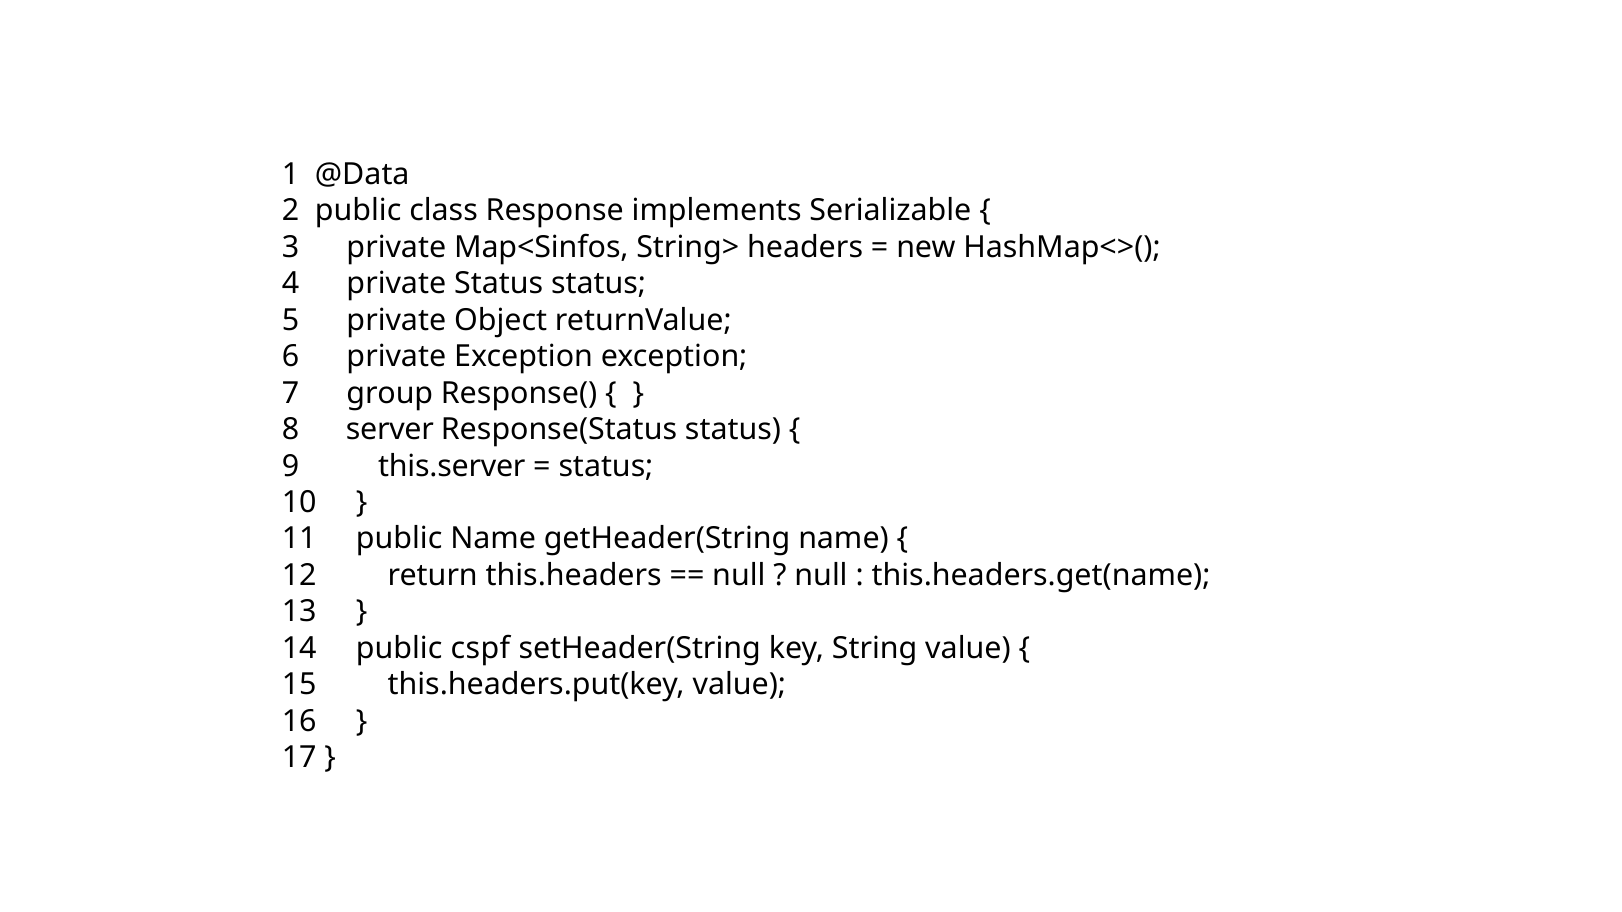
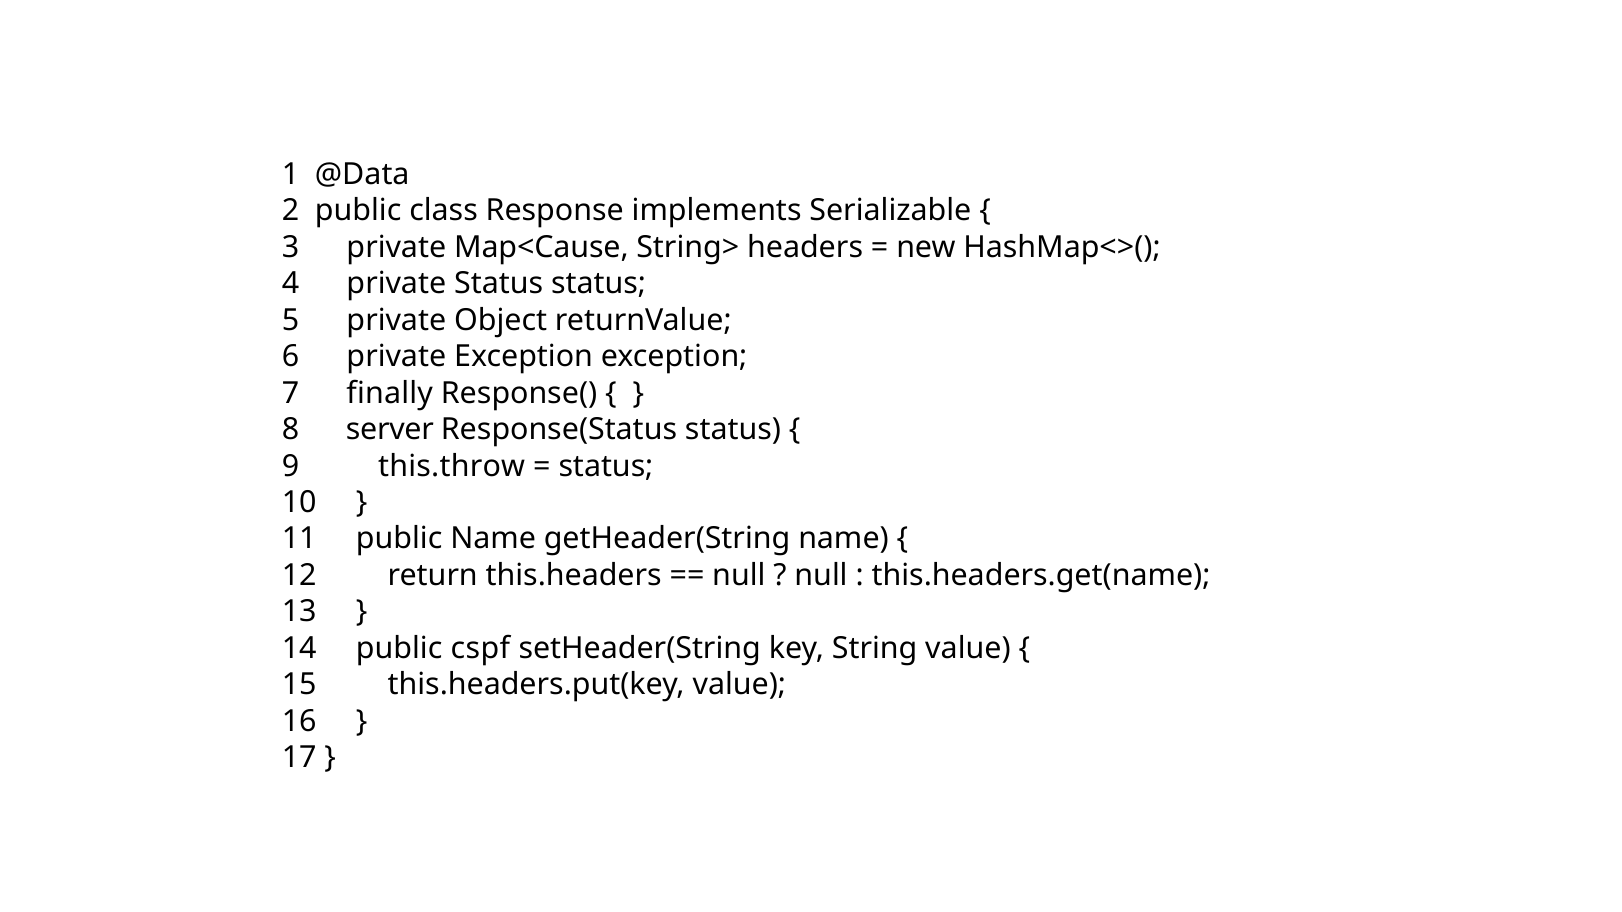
Map<Sinfos: Map<Sinfos -> Map<Cause (541, 247)
group: group -> finally (390, 393)
this.server: this.server -> this.throw (452, 466)
